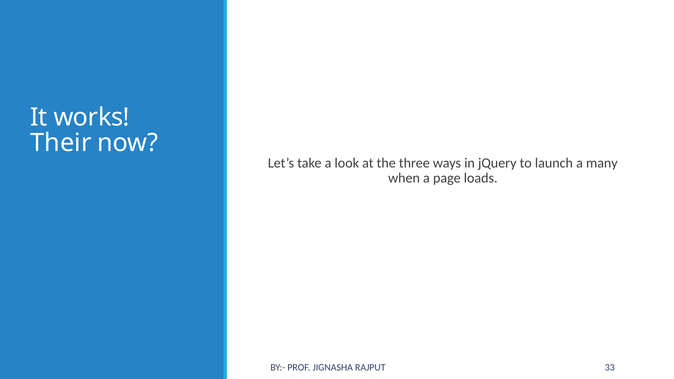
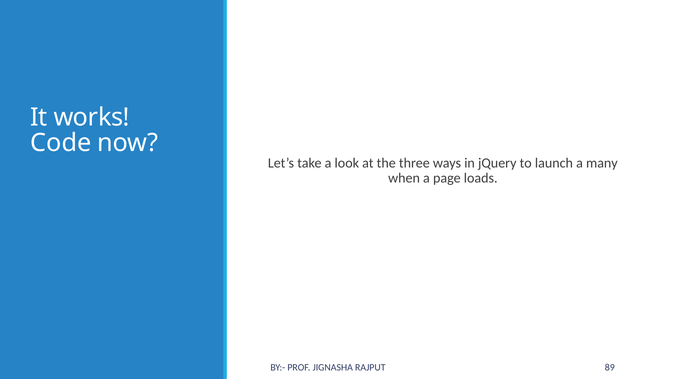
Their: Their -> Code (61, 143)
33: 33 -> 89 (610, 368)
